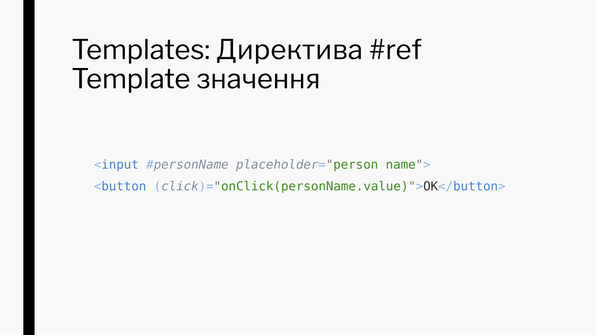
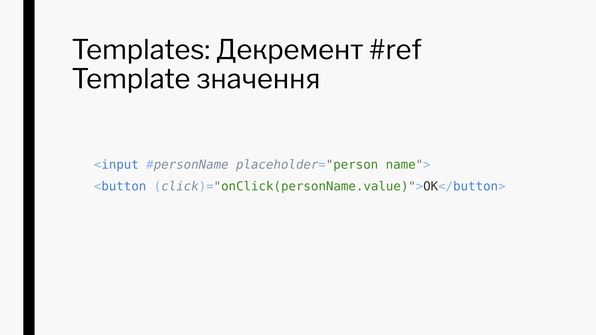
Директива: Директива -> Декремент (290, 50)
